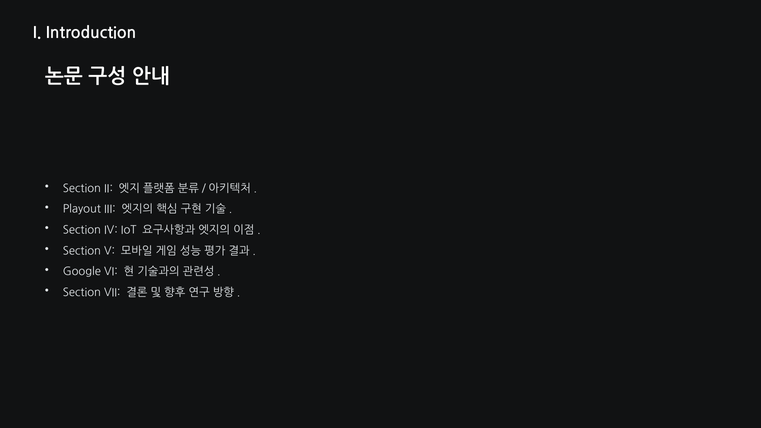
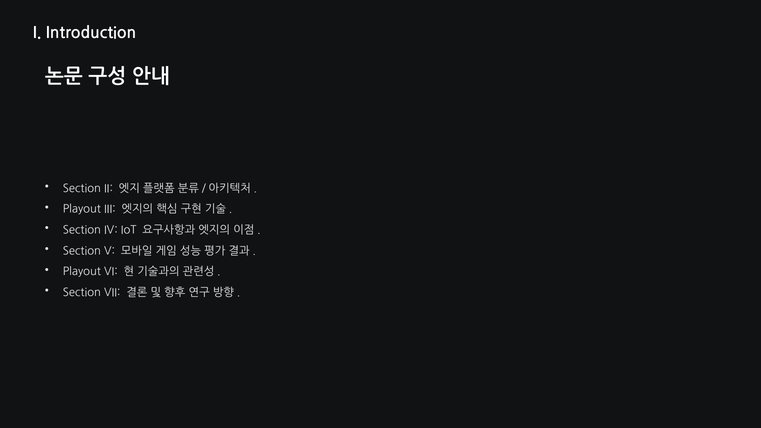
Google: Google -> Playout (82, 272)
